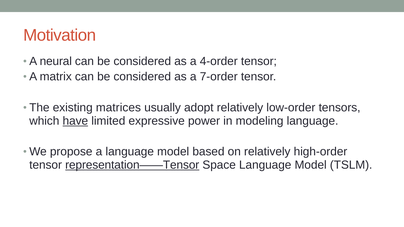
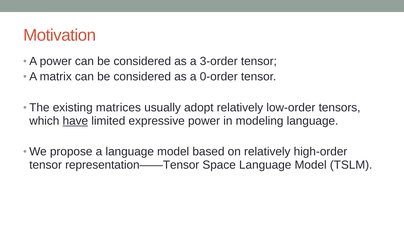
A neural: neural -> power (56, 61)
4-order: 4-order -> 3-order (219, 61)
7-order: 7-order -> 0-order (219, 77)
representation——Tensor underline: present -> none (132, 165)
